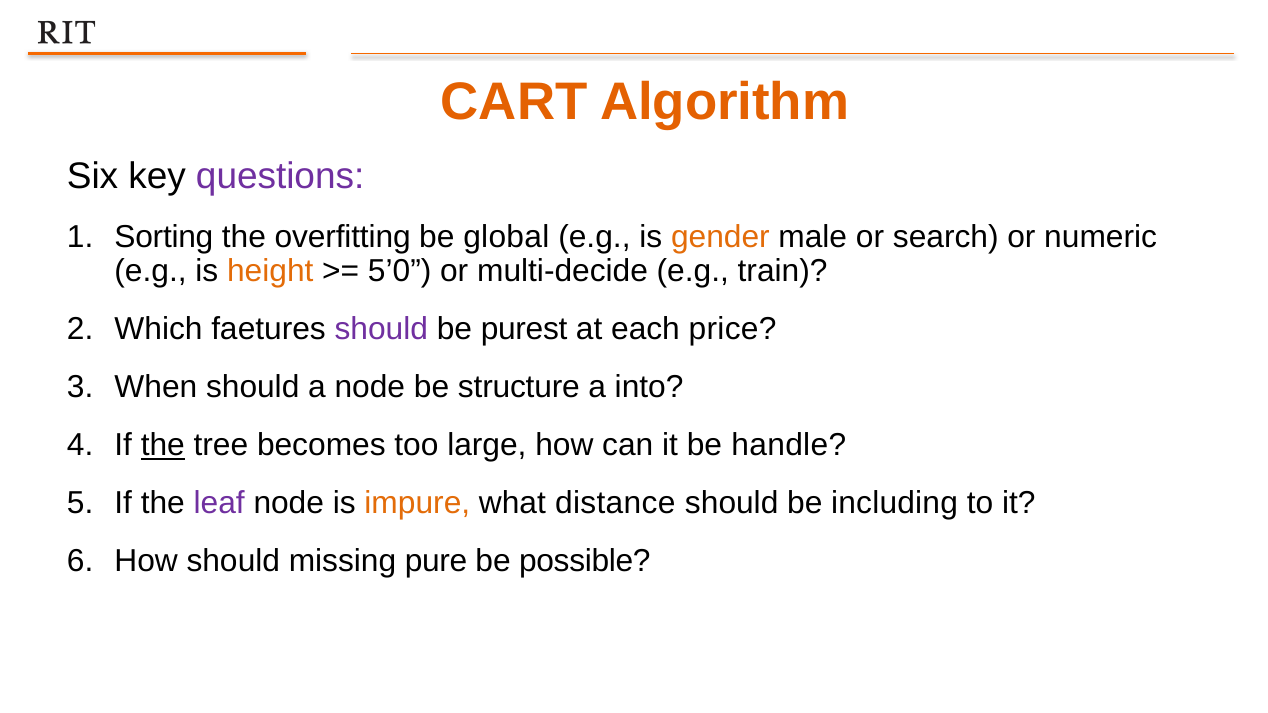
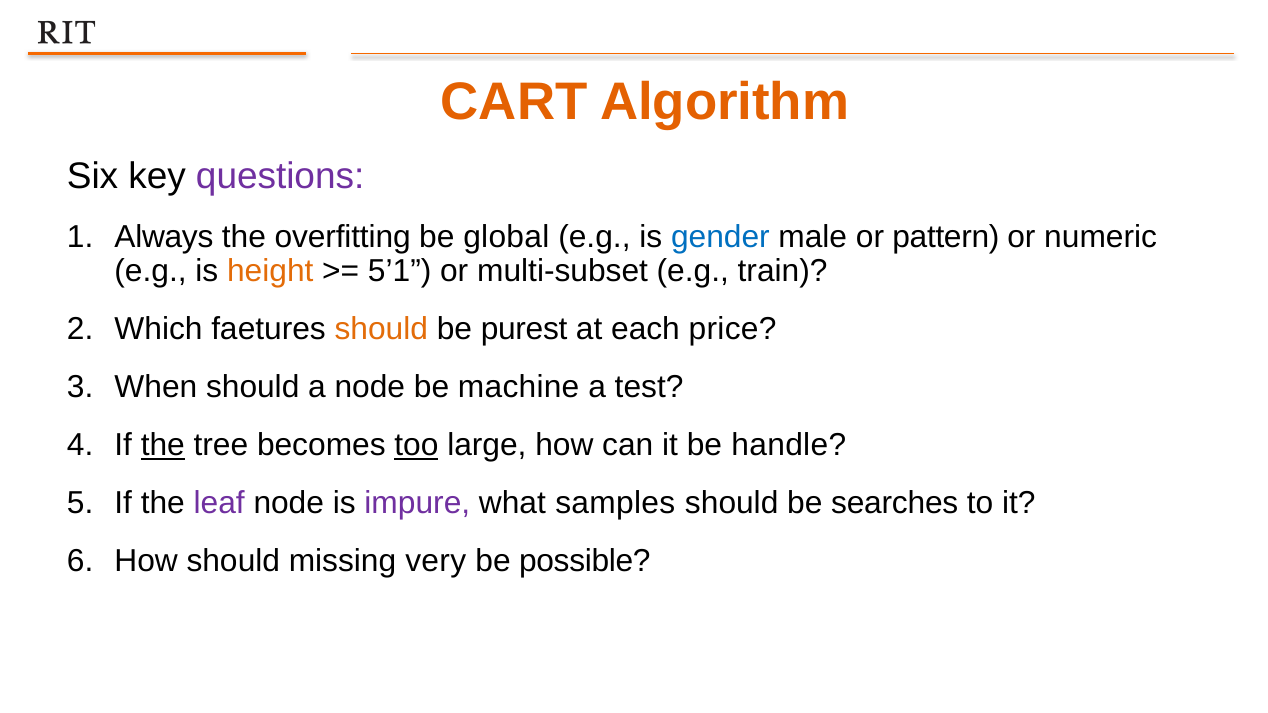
Sorting: Sorting -> Always (164, 237)
gender colour: orange -> blue (720, 237)
search: search -> pattern (946, 237)
5’0: 5’0 -> 5’1 (400, 271)
multi-decide: multi-decide -> multi-subset (563, 271)
should colour: purple -> orange (381, 329)
structure: structure -> machine (519, 387)
into: into -> test (649, 387)
too underline: none -> present (416, 445)
impure colour: orange -> purple (417, 503)
distance: distance -> samples (615, 503)
including: including -> searches (895, 503)
pure: pure -> very (436, 561)
